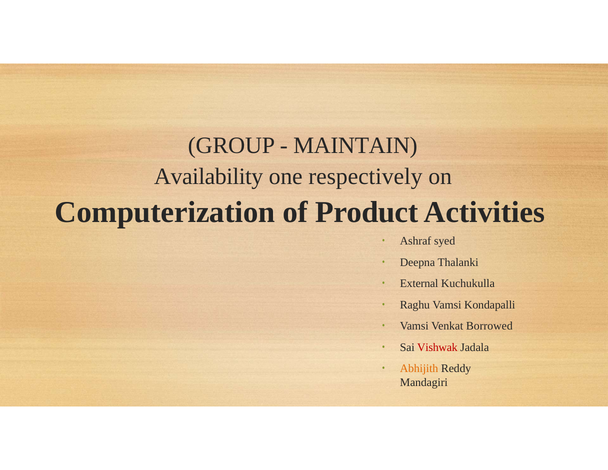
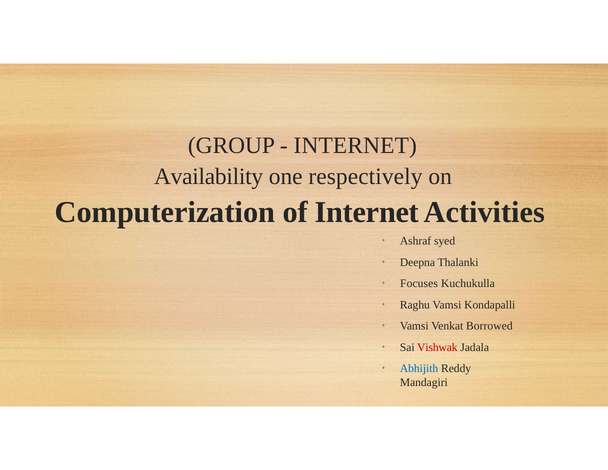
MAINTAIN: MAINTAIN -> INTERNET (355, 145)
of Product: Product -> Internet (367, 212)
External: External -> Focuses (419, 283)
Abhijith colour: orange -> blue (419, 368)
